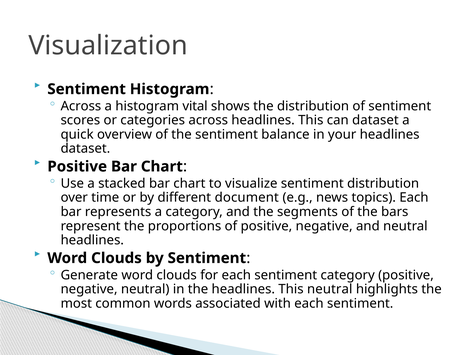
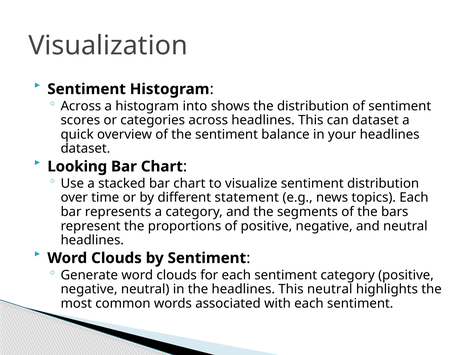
vital: vital -> into (195, 106)
Positive: Positive -> Looking (77, 167)
document: document -> statement (247, 198)
